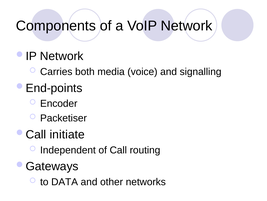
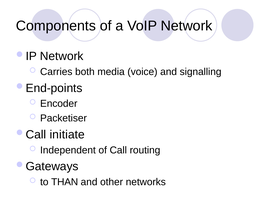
DATA: DATA -> THAN (65, 181)
